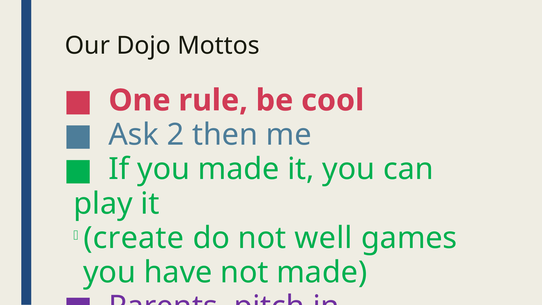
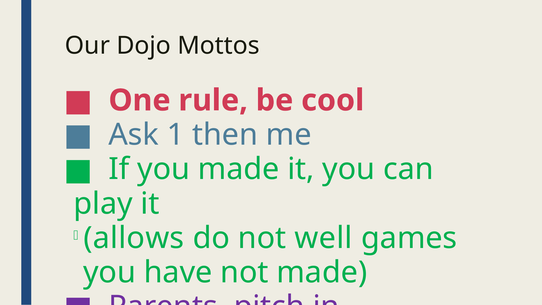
2: 2 -> 1 (175, 135)
create: create -> allows (134, 238)
